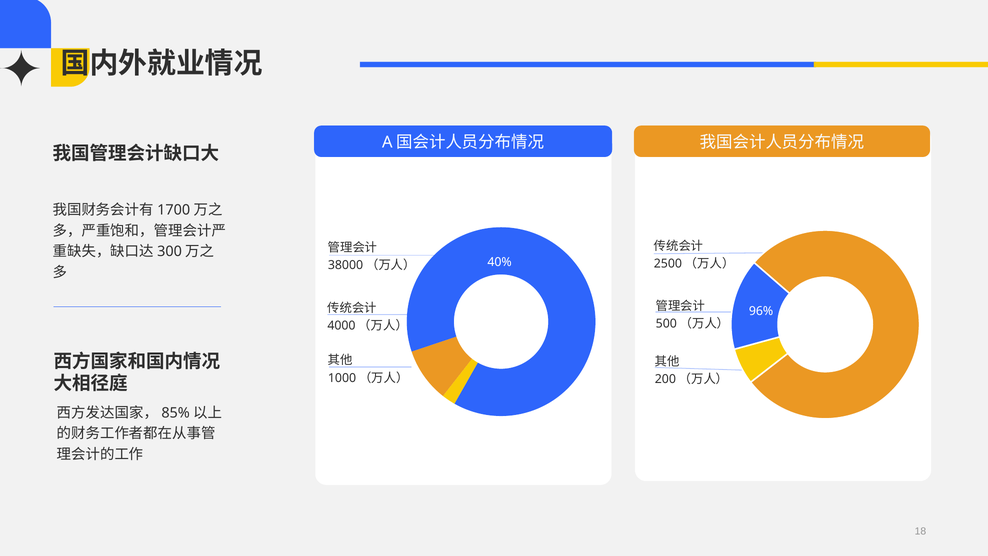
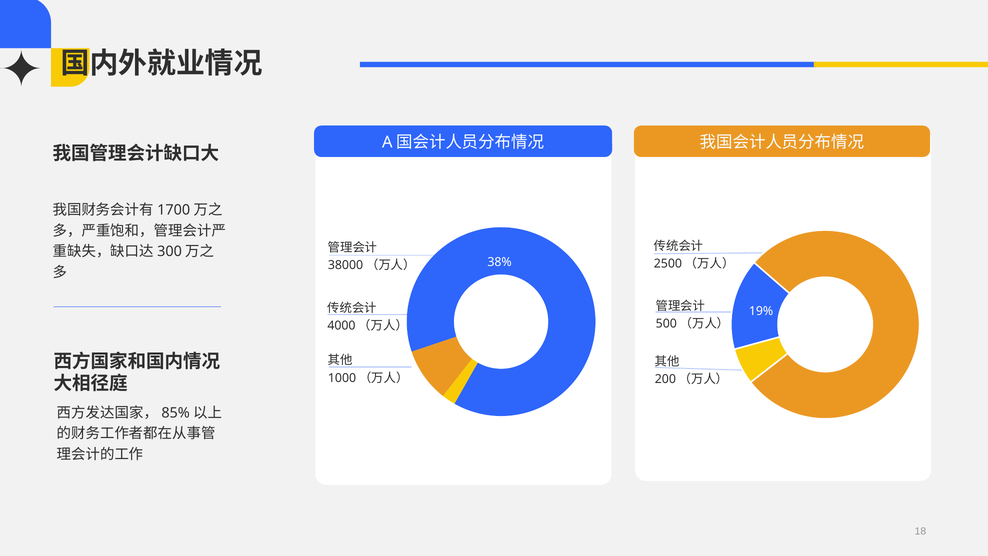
40%: 40% -> 38% (500, 262)
96%: 96% -> 19% (761, 311)
